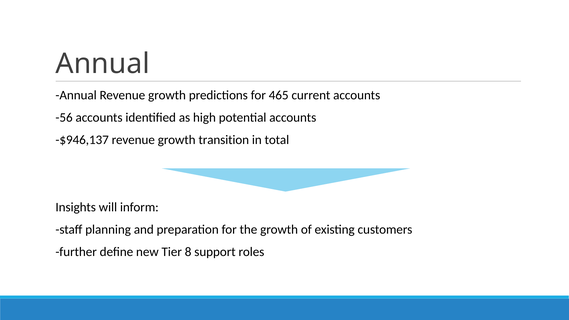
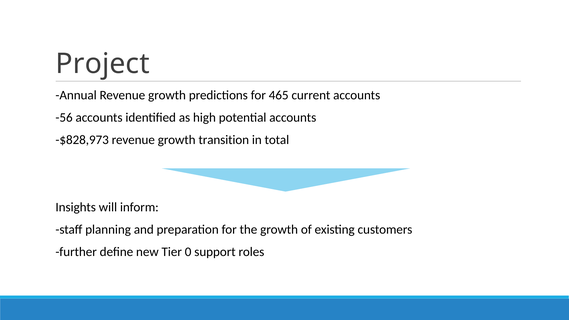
Annual: Annual -> Project (103, 64)
-$946,137: -$946,137 -> -$828,973 (82, 140)
8: 8 -> 0 (188, 252)
